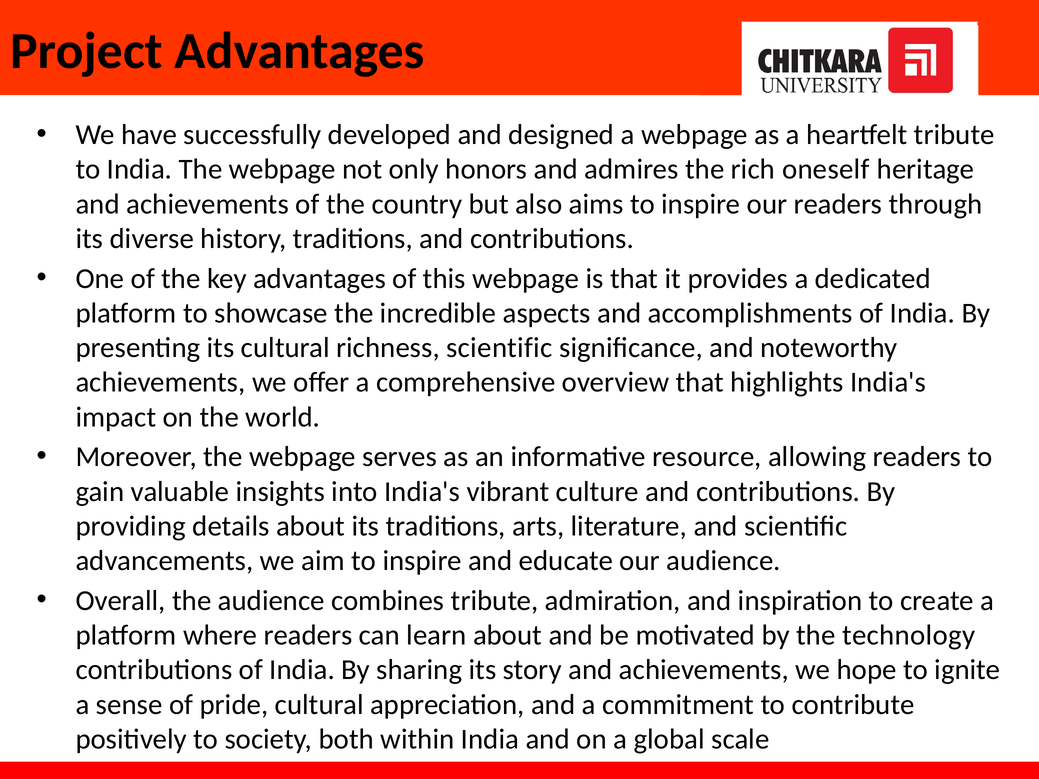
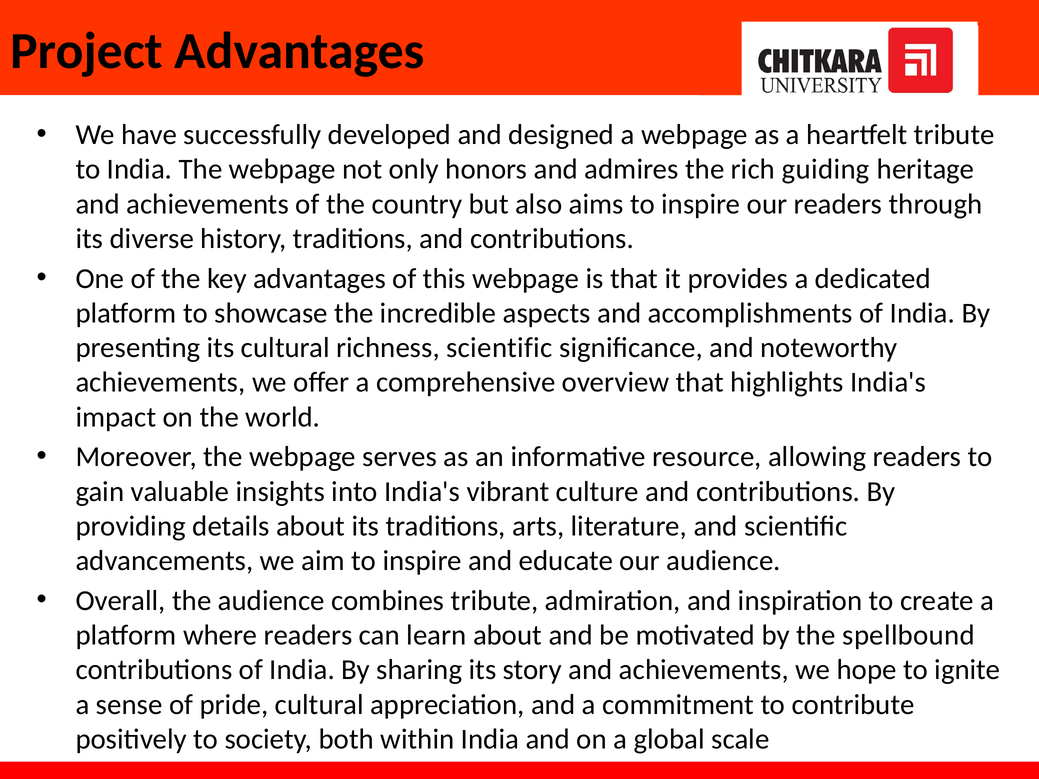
oneself: oneself -> guiding (826, 169)
technology: technology -> spellbound (909, 635)
